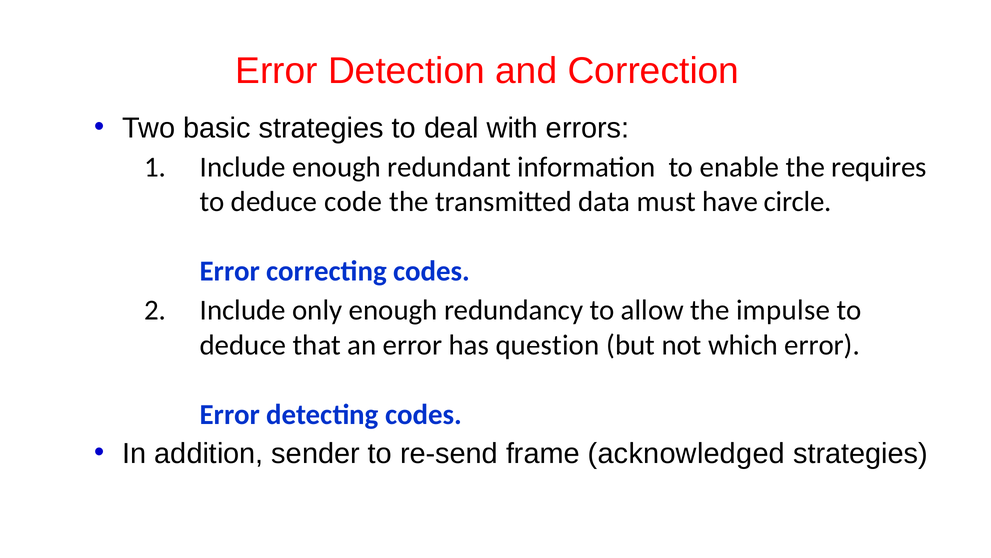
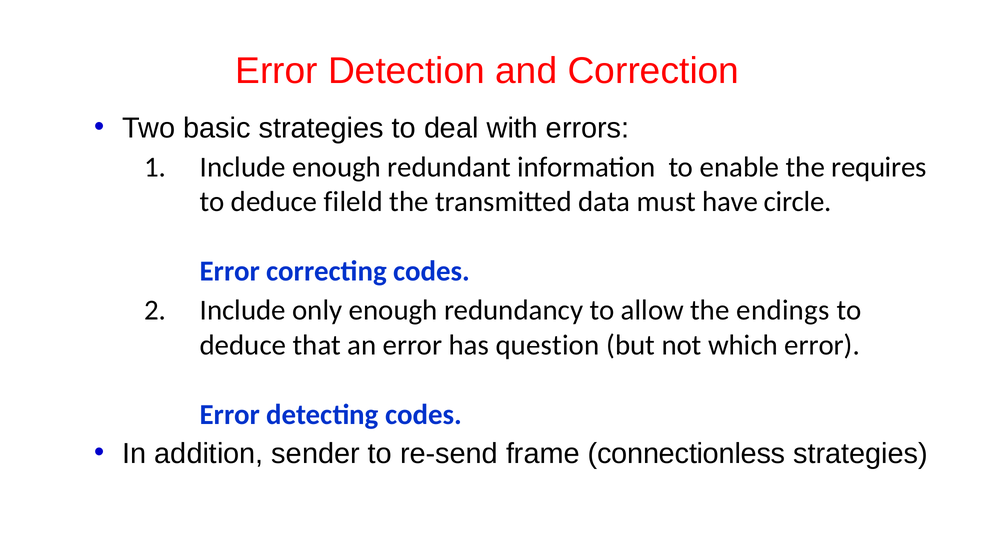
code: code -> fileld (353, 202)
impulse: impulse -> endings (783, 310)
acknowledged: acknowledged -> connectionless (687, 453)
